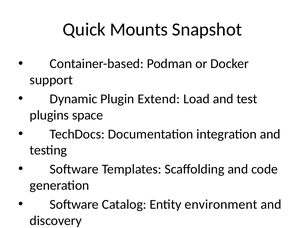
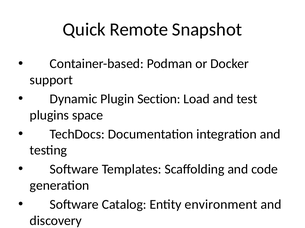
Mounts: Mounts -> Remote (139, 30)
Extend: Extend -> Section (159, 99)
